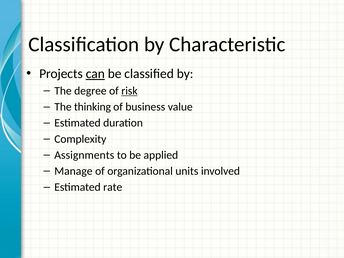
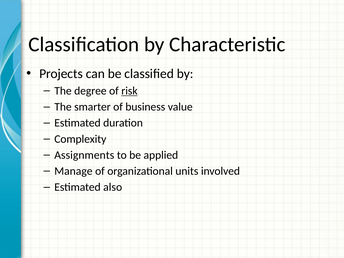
can underline: present -> none (95, 74)
thinking: thinking -> smarter (92, 107)
rate: rate -> also (113, 187)
